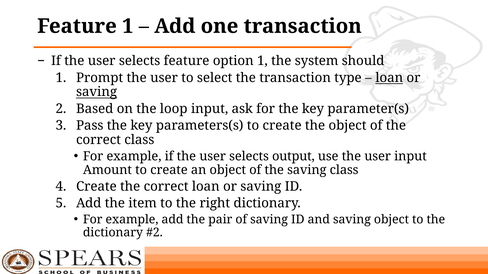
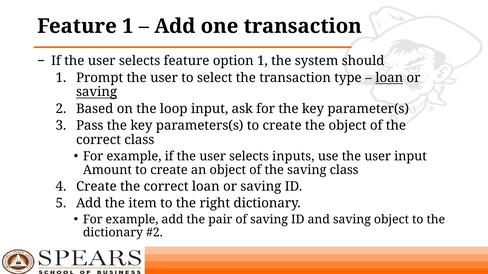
output: output -> inputs (293, 156)
